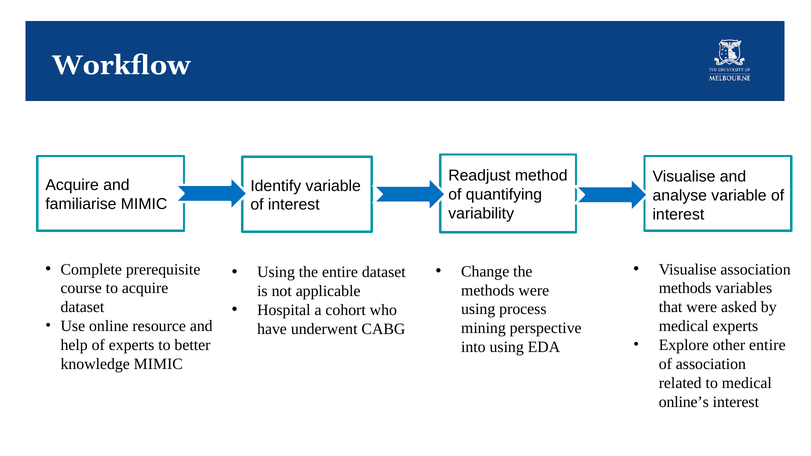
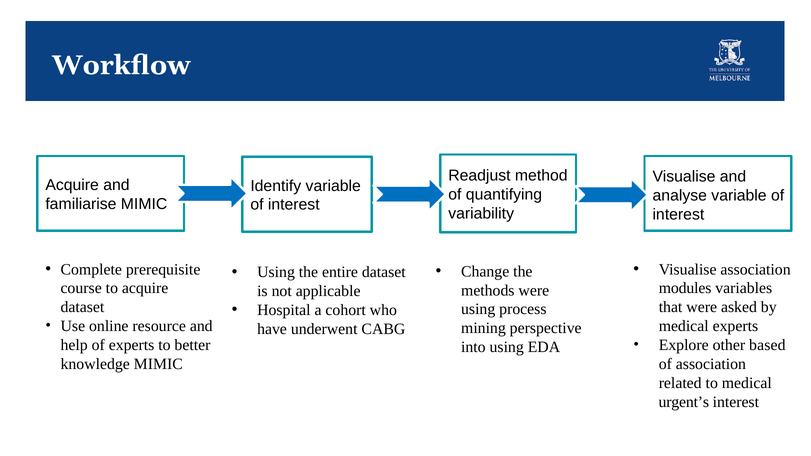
methods: methods -> modules (685, 288)
other entire: entire -> based (767, 345)
online’s: online’s -> urgent’s (684, 402)
